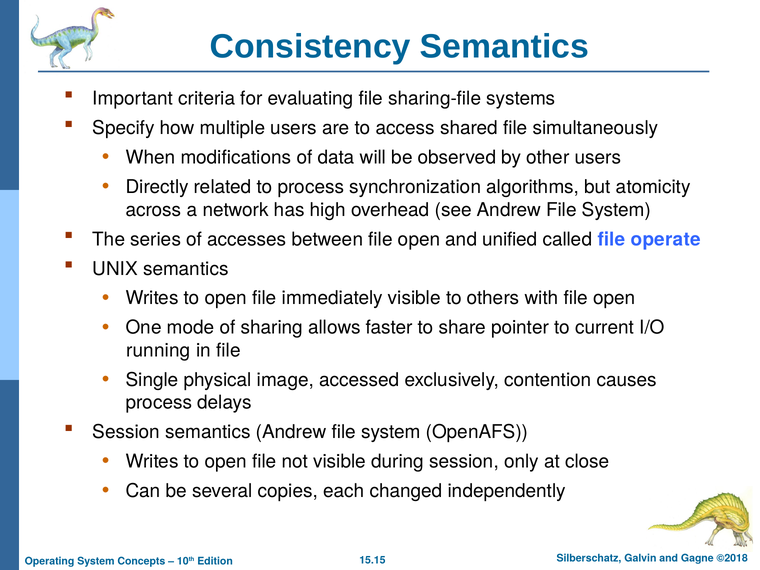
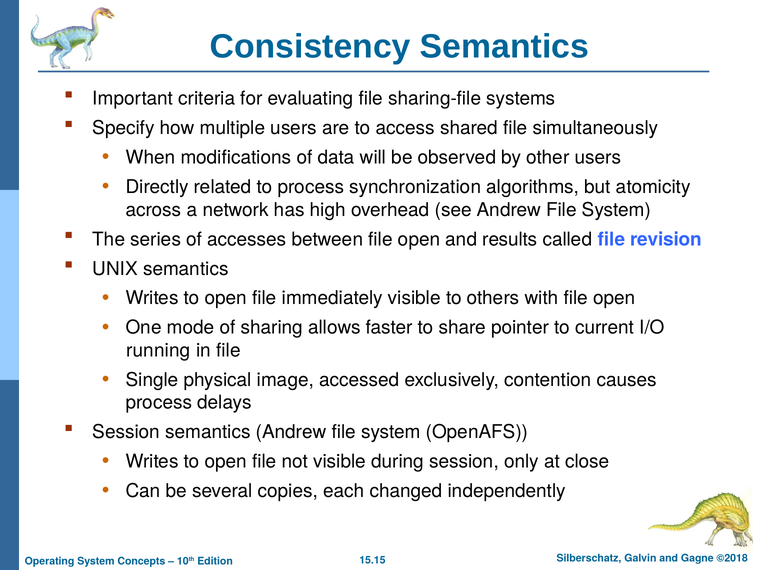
unified: unified -> results (510, 239)
operate: operate -> revision (666, 239)
